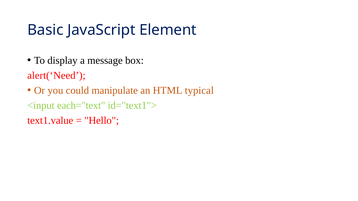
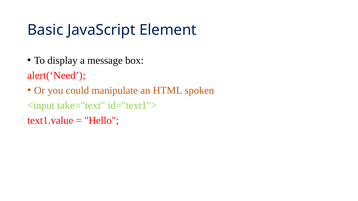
typical: typical -> spoken (199, 91)
each="text: each="text -> take="text (81, 106)
